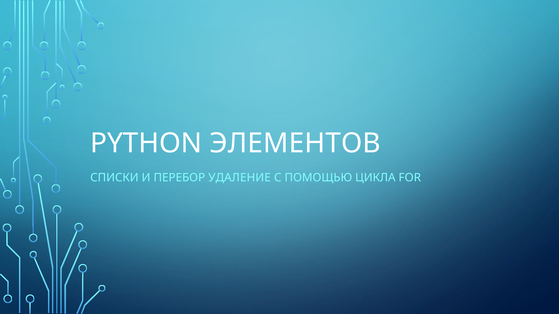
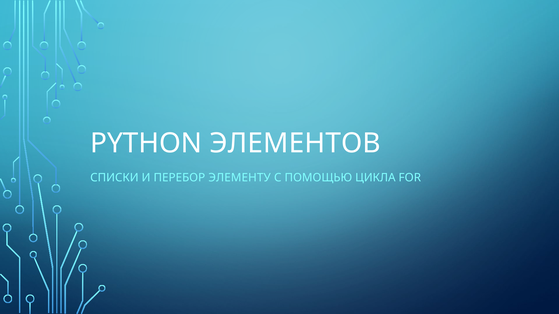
УДАЛЕНИЕ: УДАЛЕНИЕ -> ЭЛЕМЕНТУ (240, 178)
